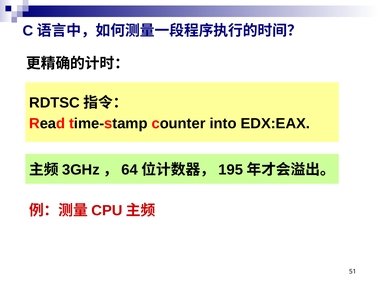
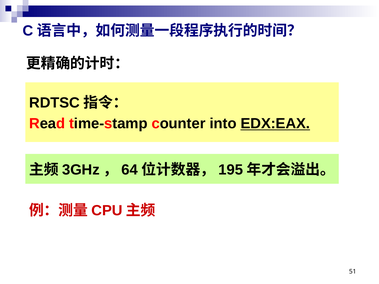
EDX:EAX underline: none -> present (275, 124)
